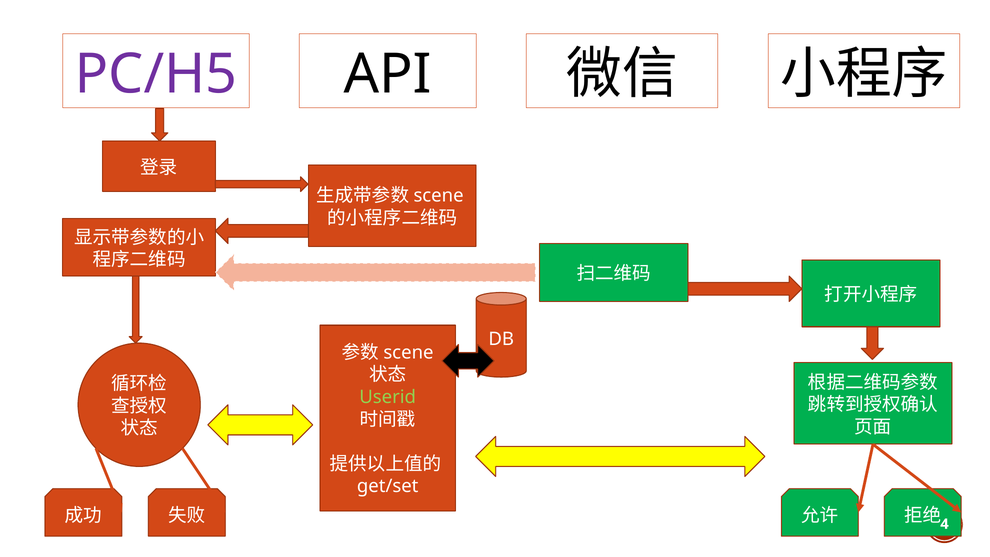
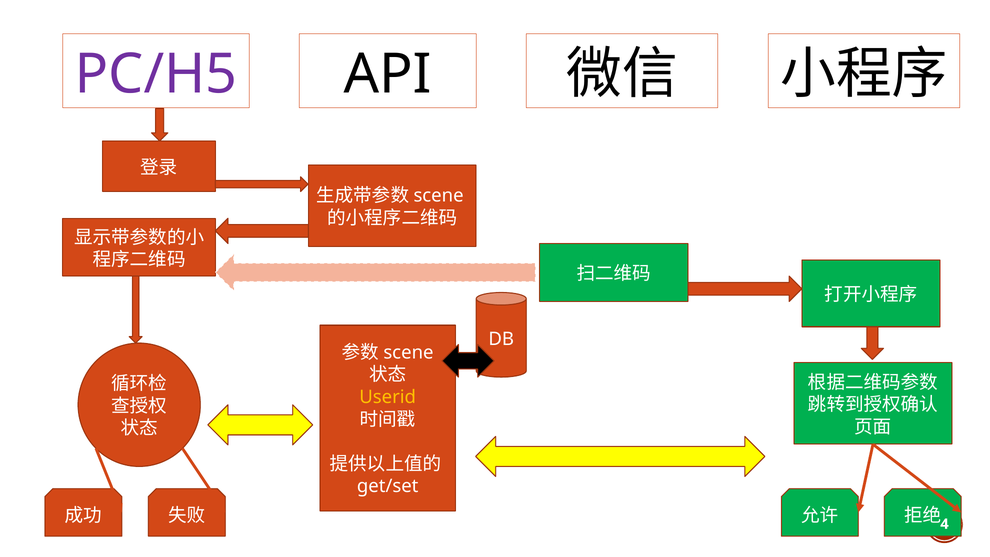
Userid colour: light green -> yellow (388, 397)
